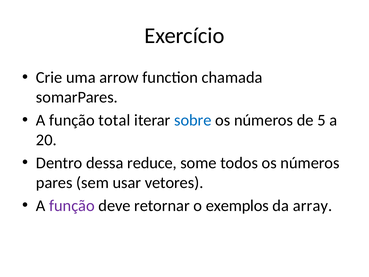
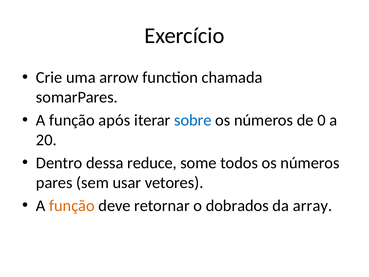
total: total -> após (114, 120)
5: 5 -> 0 (321, 120)
função colour: purple -> orange (72, 205)
exemplos: exemplos -> dobrados (237, 205)
